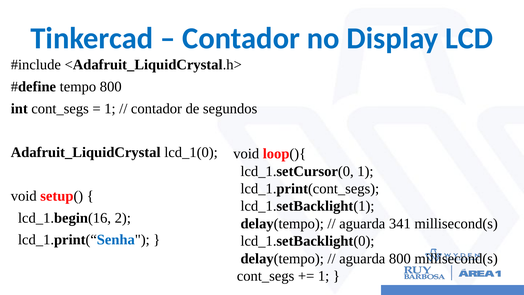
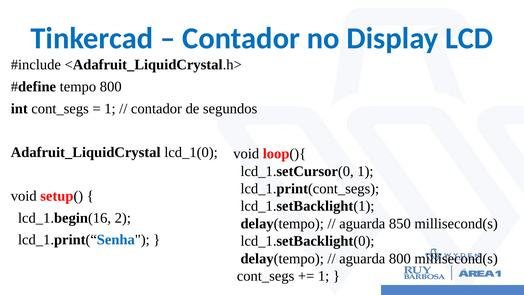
341: 341 -> 850 (400, 223)
